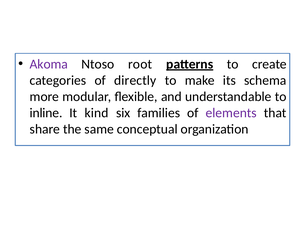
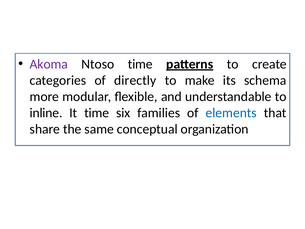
Ntoso root: root -> time (140, 64)
It kind: kind -> time (97, 113)
elements colour: purple -> blue (231, 113)
